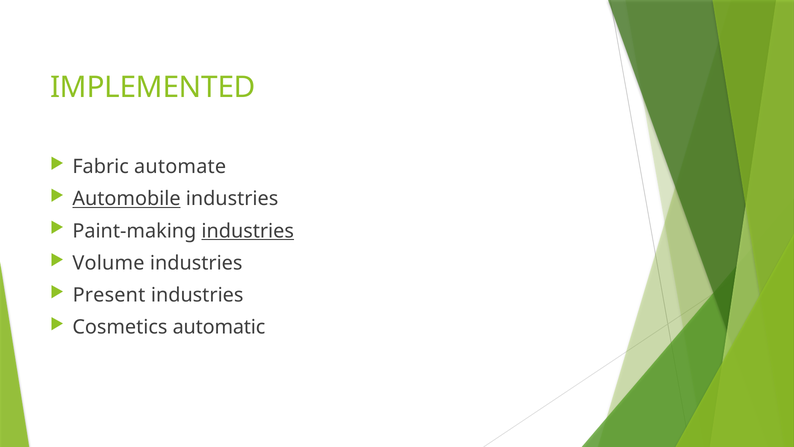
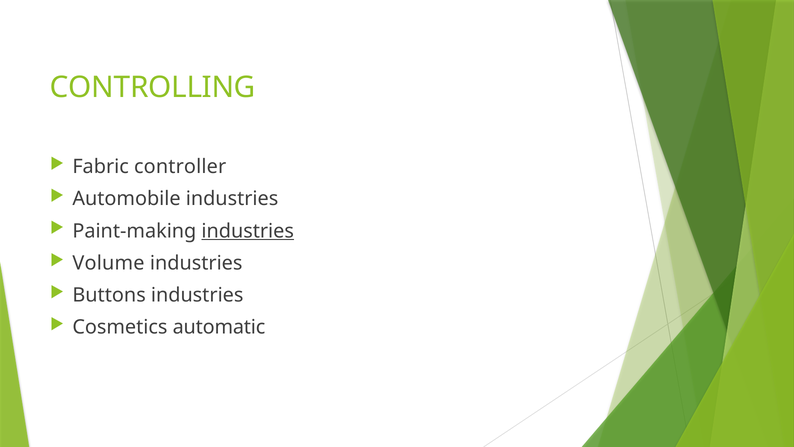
IMPLEMENTED: IMPLEMENTED -> CONTROLLING (153, 87)
automate: automate -> controller (180, 167)
Automobile underline: present -> none (127, 199)
Present: Present -> Buttons (109, 295)
